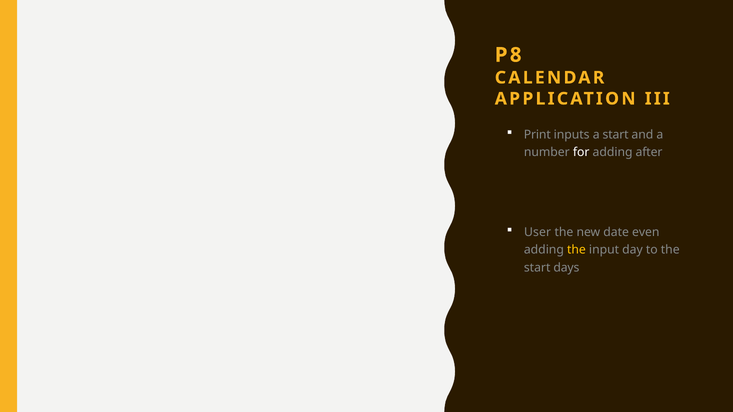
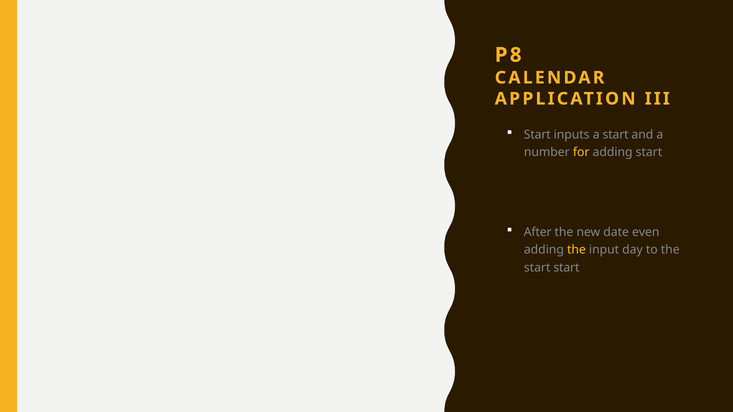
Print: Print -> Start (537, 135)
for colour: white -> yellow (581, 152)
adding after: after -> start (649, 152)
User: User -> After (538, 233)
start days: days -> start (566, 268)
